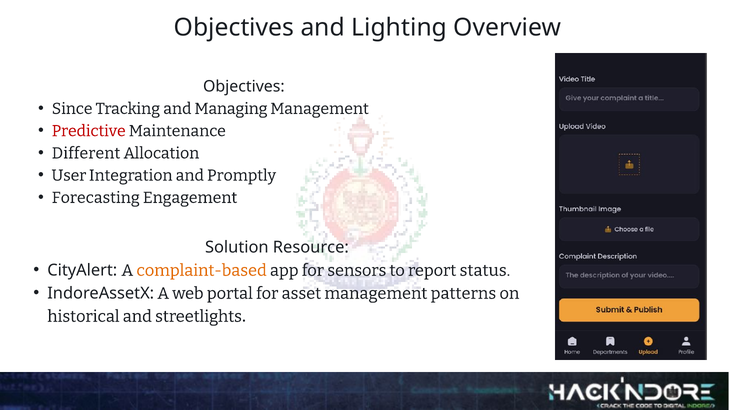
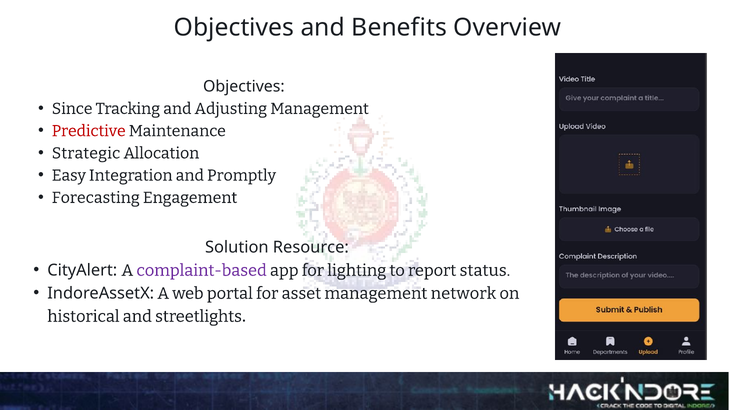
Lighting: Lighting -> Benefits (399, 27)
Managing: Managing -> Adjusting (231, 109)
Different: Different -> Strategic (86, 153)
User: User -> Easy (69, 175)
complaint-based colour: orange -> purple (202, 270)
sensors: sensors -> lighting (357, 270)
patterns: patterns -> network (463, 293)
